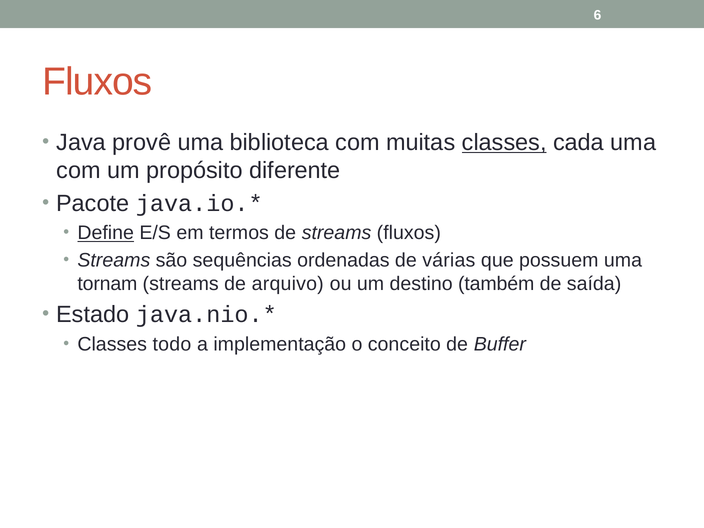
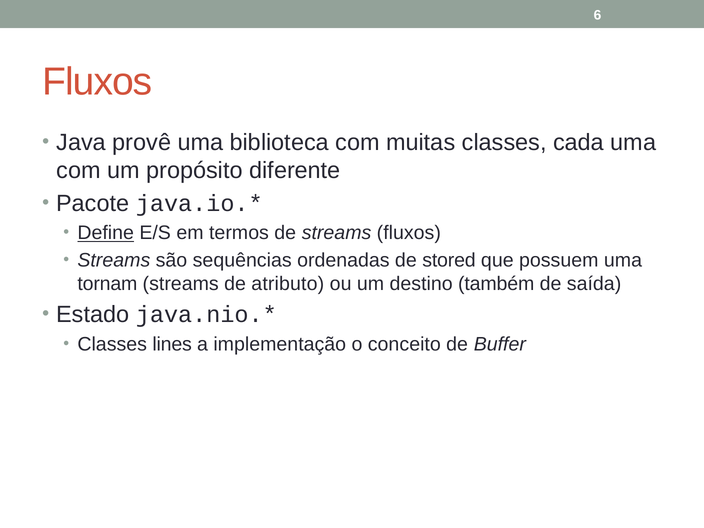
classes underline: present -> none (504, 142)
várias: várias -> stored (449, 260)
arquivo: arquivo -> atributo (288, 284)
todo: todo -> lines (172, 344)
